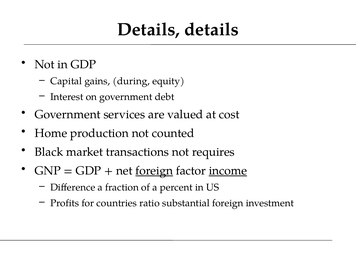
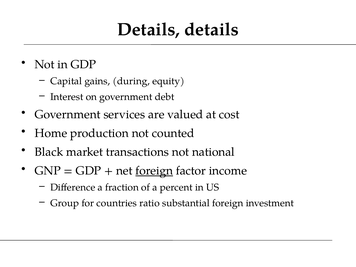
requires: requires -> national (213, 152)
income underline: present -> none (228, 171)
Profits: Profits -> Group (65, 203)
